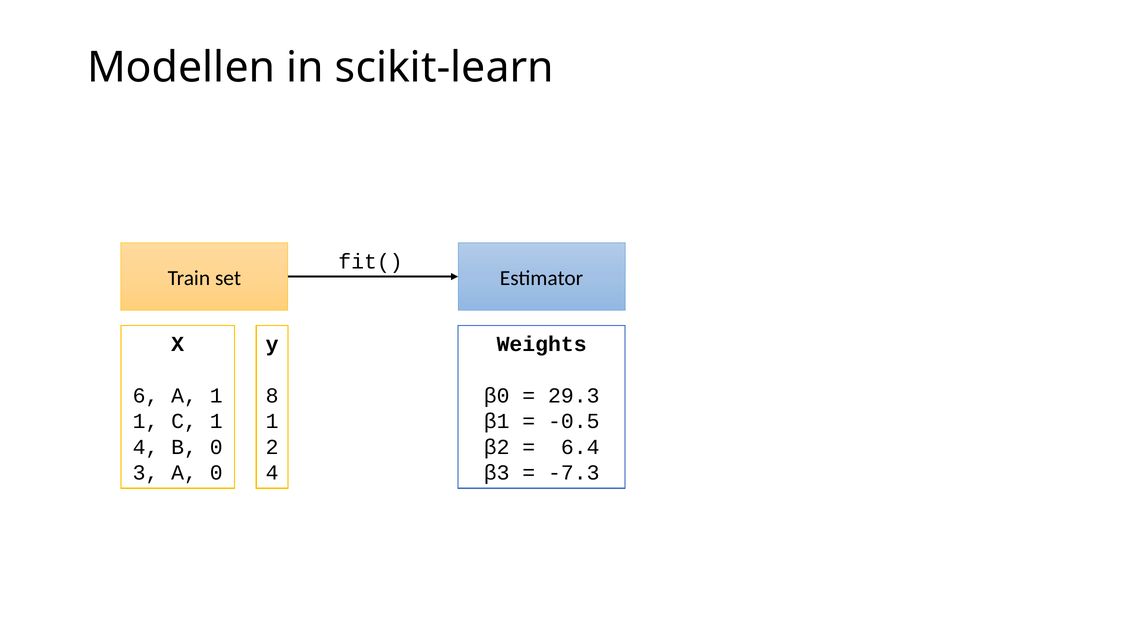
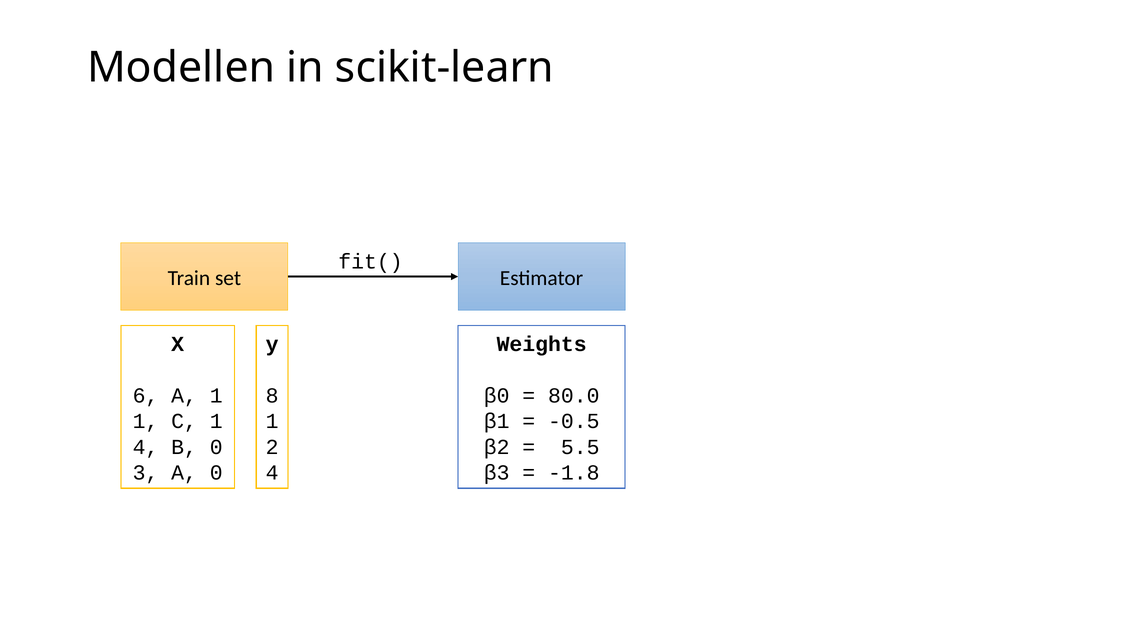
29.3: 29.3 -> 80.0 (574, 396)
6.4: 6.4 -> 5.5 (580, 447)
-7.3: -7.3 -> -1.8 (574, 473)
